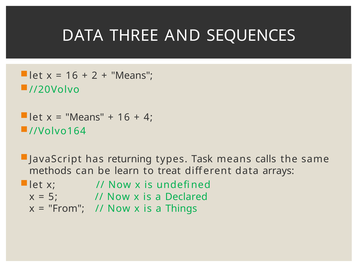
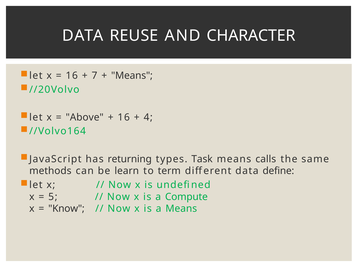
THREE: THREE -> REUSE (134, 36)
SEQUENCES: SEQUENCES -> CHARACTER (251, 36)
2: 2 -> 7 (95, 76)
Means: Means -> Above (85, 118)
treat: treat -> term (169, 171)
arrays: arrays -> define (278, 171)
Declared: Declared -> Compute (186, 197)
From: From -> Know (66, 209)
a Things: Things -> Means (181, 209)
